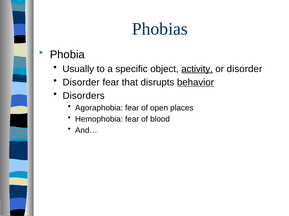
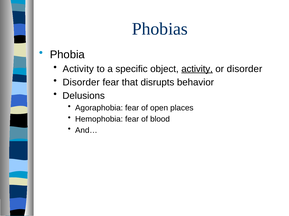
Usually: Usually -> Activity (78, 69)
behavior underline: present -> none (195, 83)
Disorders: Disorders -> Delusions (84, 96)
